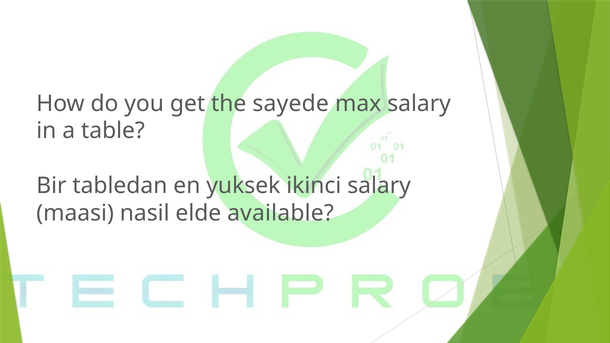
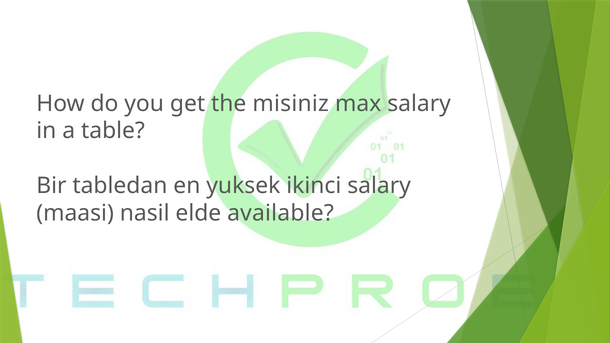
sayede: sayede -> misiniz (291, 103)
